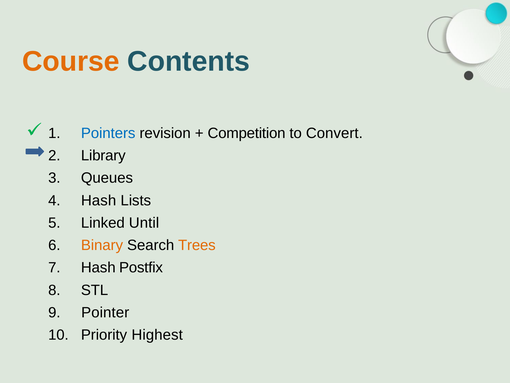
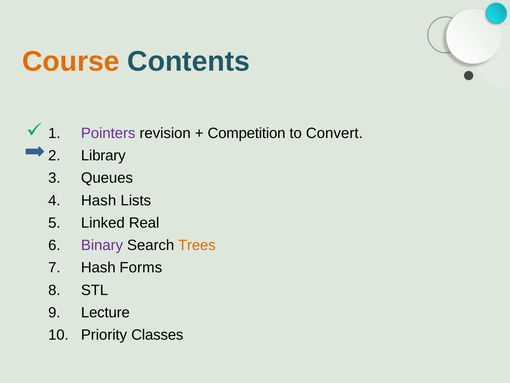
Pointers colour: blue -> purple (108, 133)
Until: Until -> Real (144, 223)
Binary colour: orange -> purple (102, 245)
Postfix: Postfix -> Forms (141, 267)
Pointer: Pointer -> Lecture (105, 312)
Highest: Highest -> Classes (157, 335)
